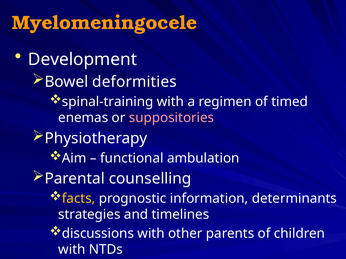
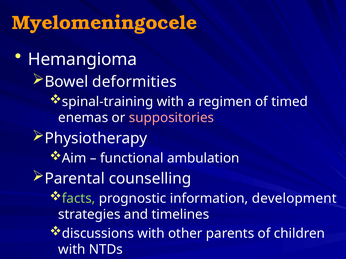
Development: Development -> Hemangioma (83, 59)
facts colour: yellow -> light green (79, 199)
determinants: determinants -> development (294, 199)
